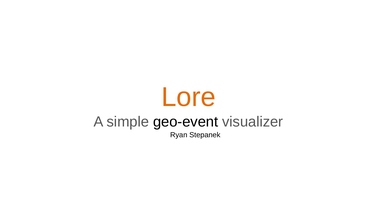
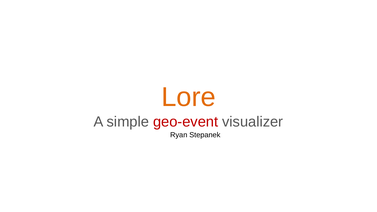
geo-event colour: black -> red (186, 122)
